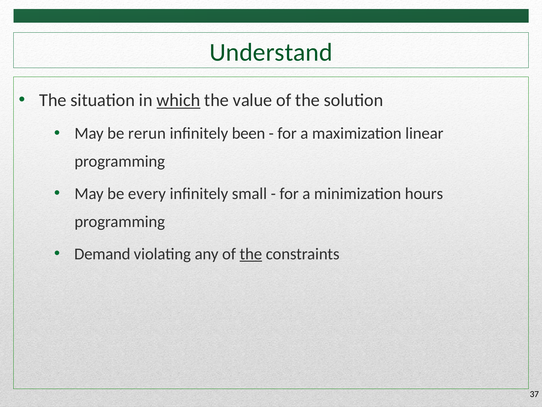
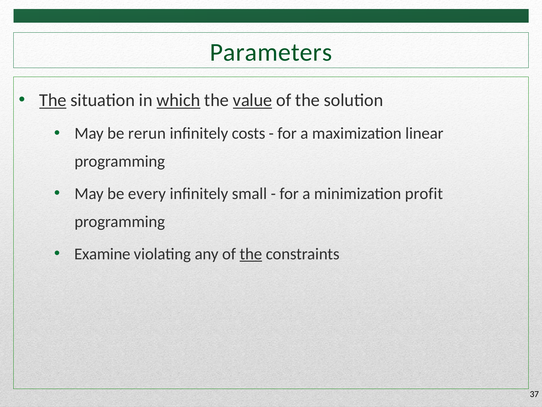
Understand: Understand -> Parameters (271, 52)
The underline: none -> present (53, 100)
value underline: none -> present (253, 100)
been: been -> costs (249, 133)
hours: hours -> profit (424, 193)
Demand: Demand -> Examine (102, 254)
